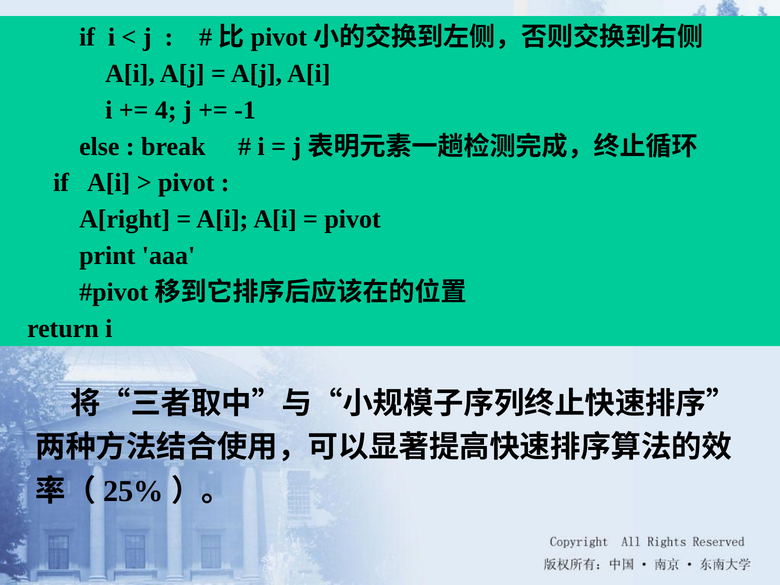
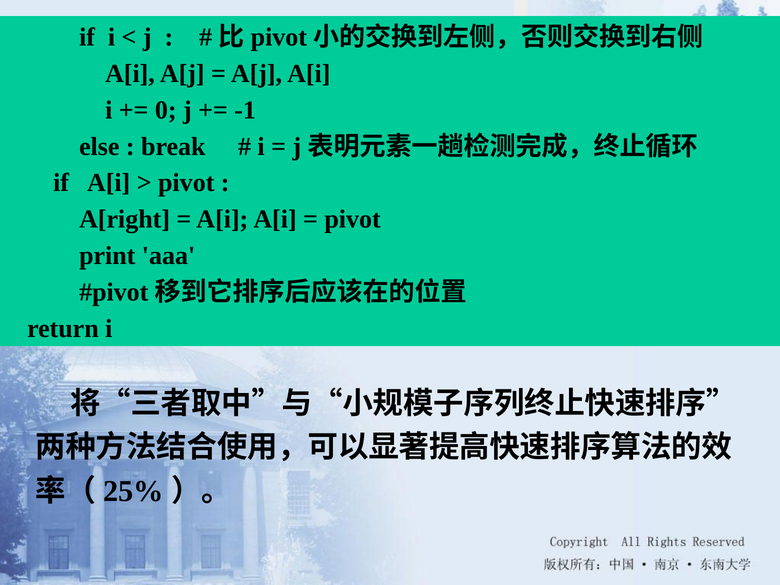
4: 4 -> 0 (166, 110)
